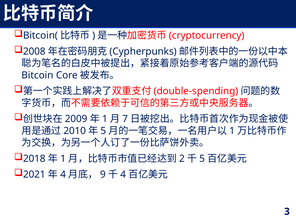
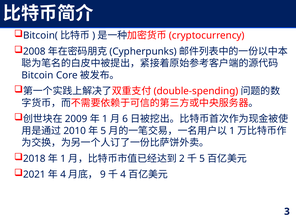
7: 7 -> 6 (125, 119)
